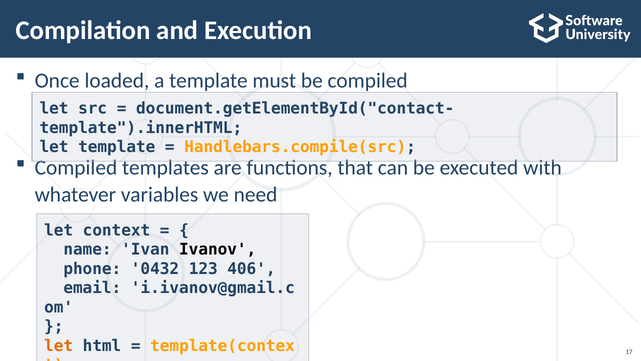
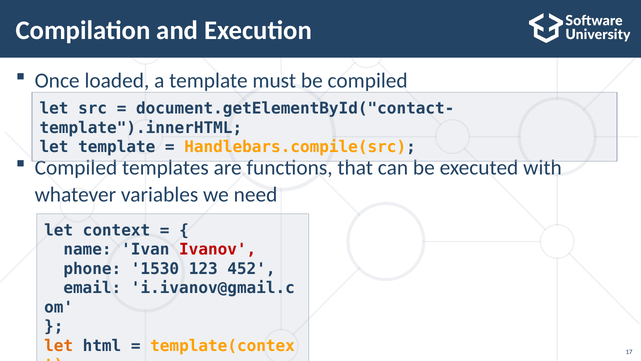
Ivanov colour: black -> red (218, 249)
0432: 0432 -> 1530 (155, 268)
406: 406 -> 452 (251, 268)
